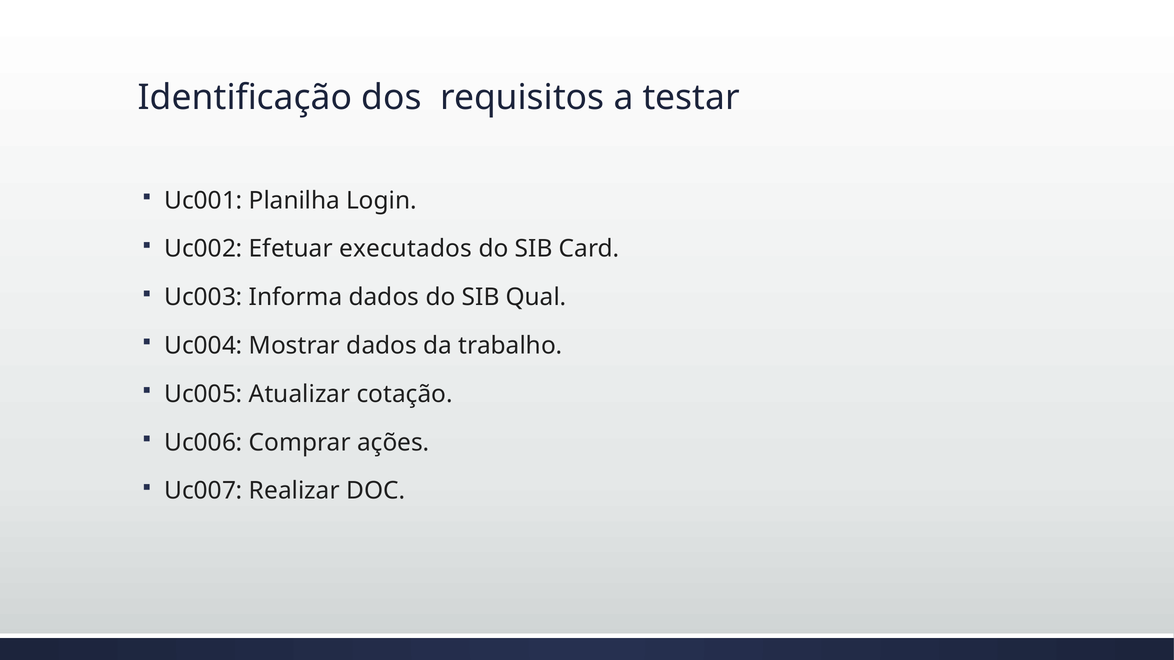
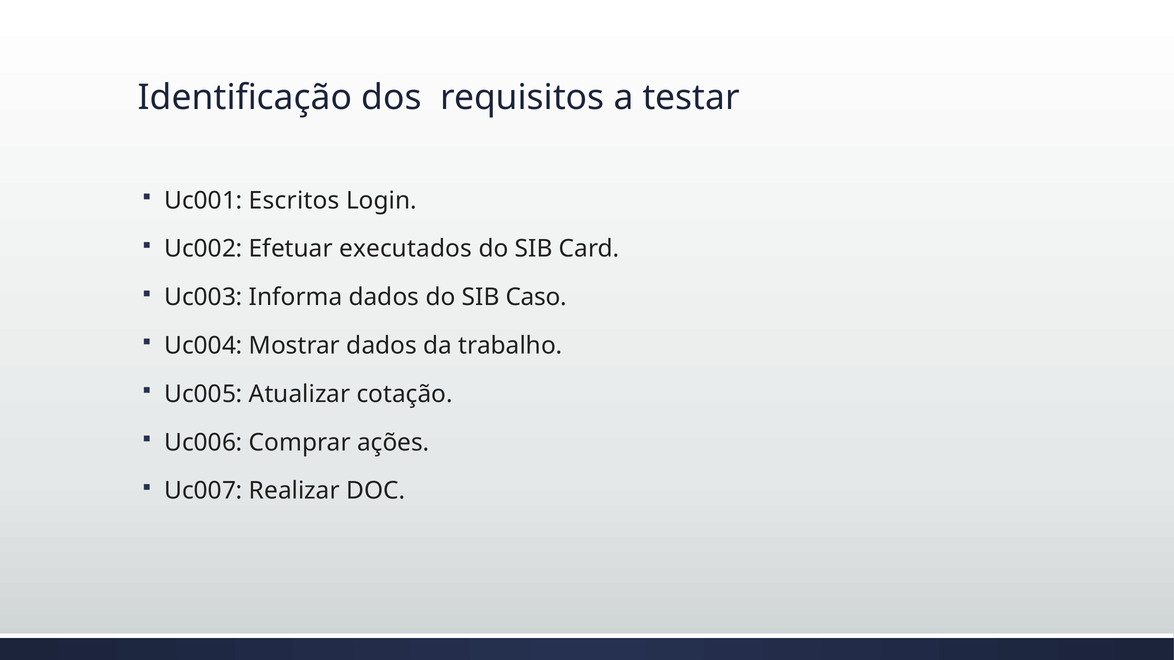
Planilha: Planilha -> Escritos (294, 201)
Qual: Qual -> Caso (536, 297)
